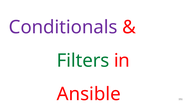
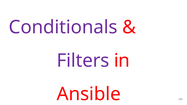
Filters colour: green -> purple (83, 61)
